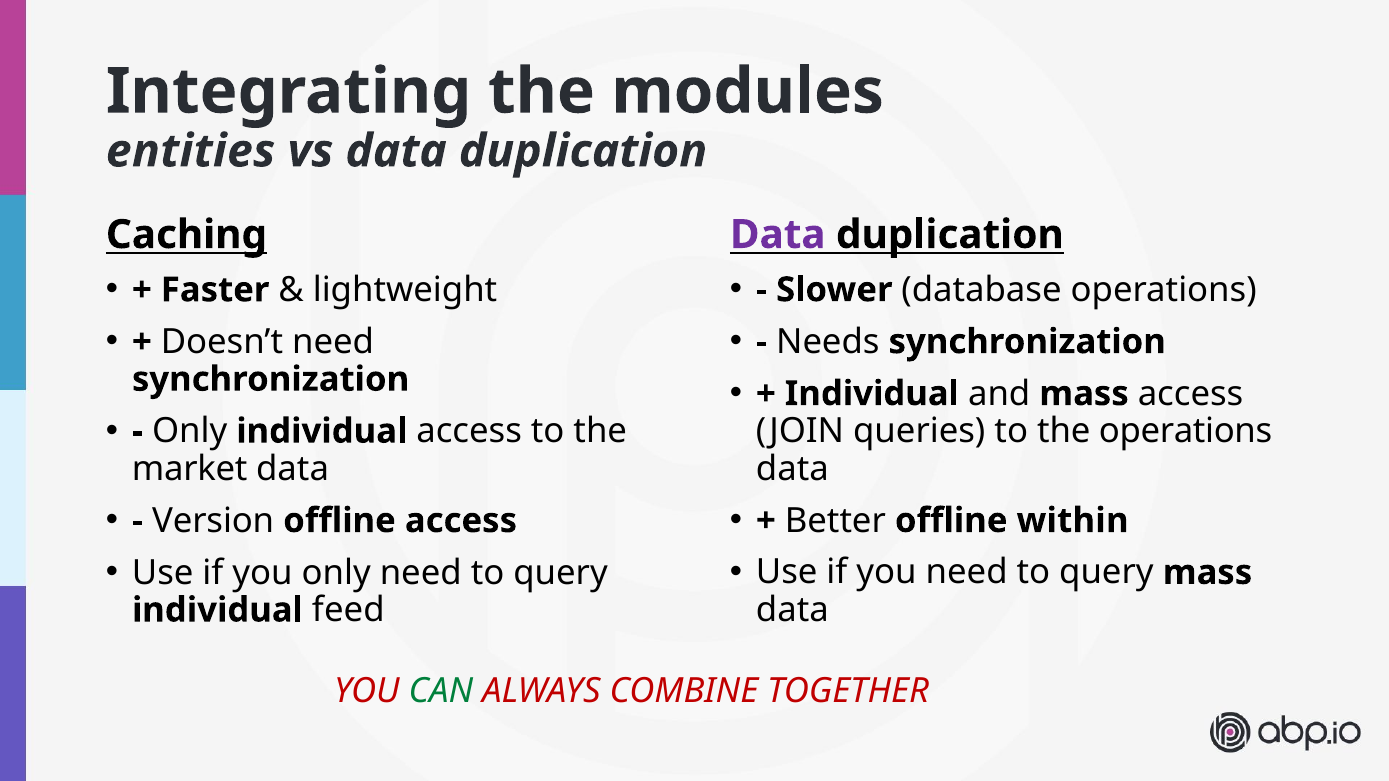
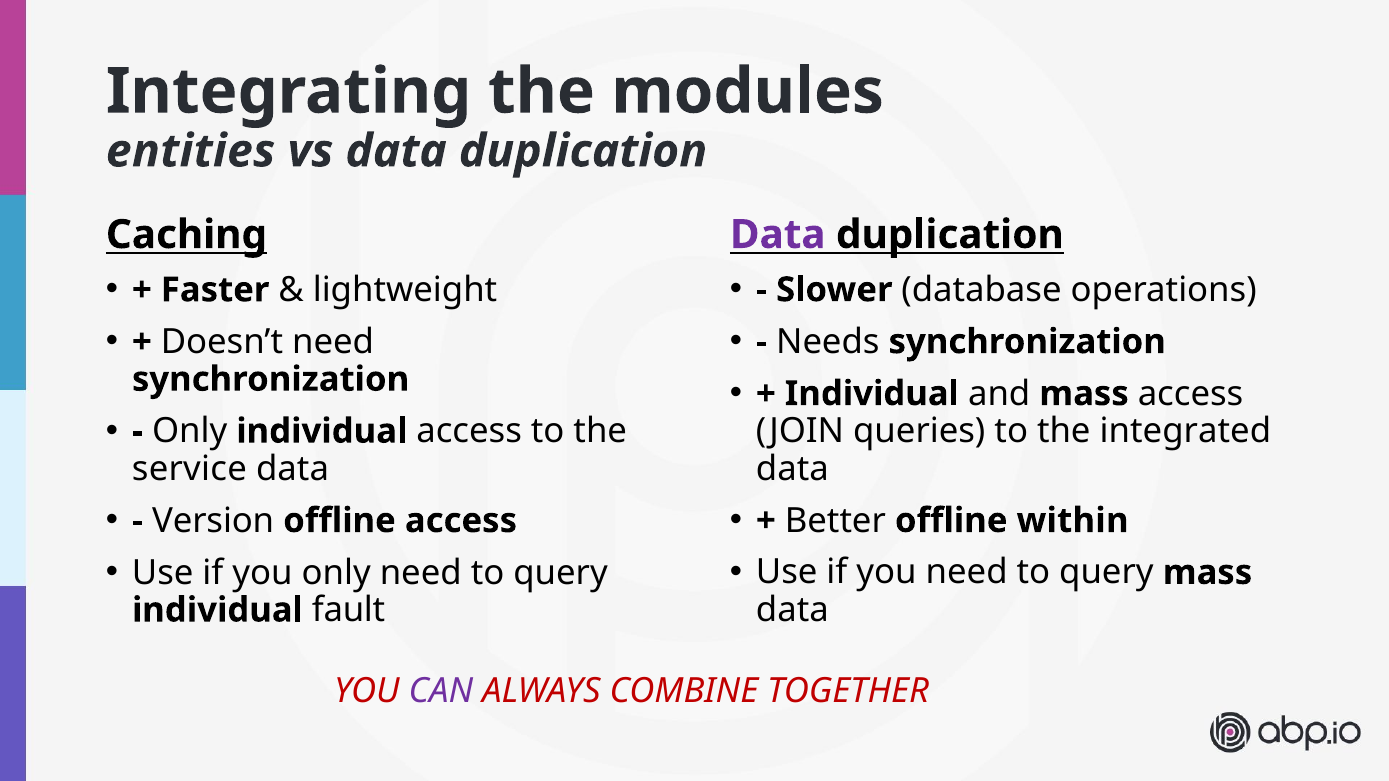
the operations: operations -> integrated (1185, 431)
market: market -> service (189, 469)
feed: feed -> fault (349, 610)
CAN colour: green -> purple (441, 691)
